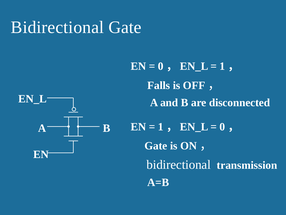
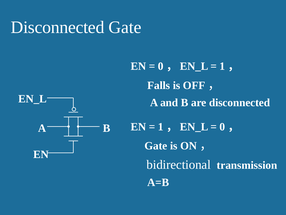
Bidirectional: Bidirectional -> Disconnected (58, 27)
